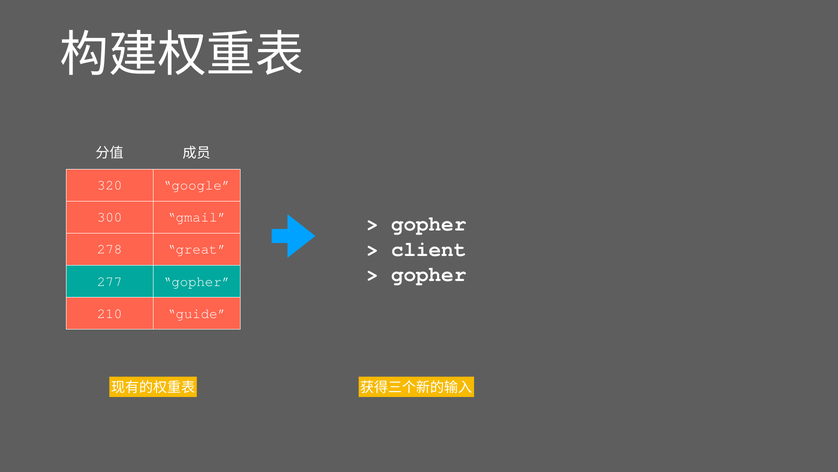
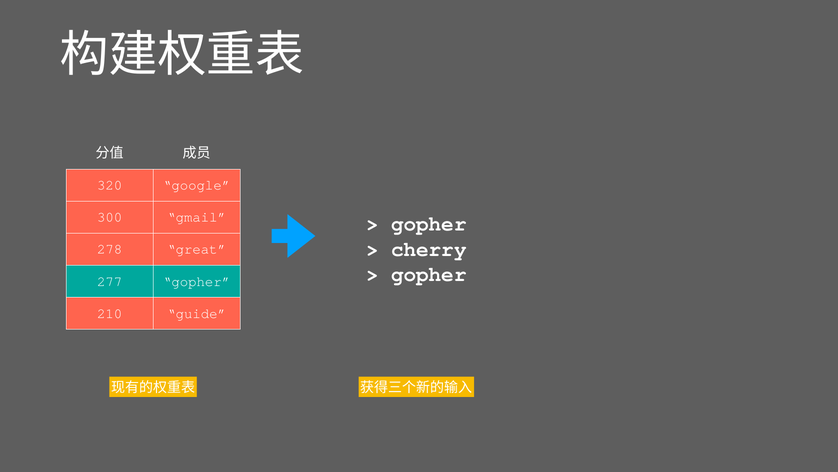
client: client -> cherry (429, 249)
